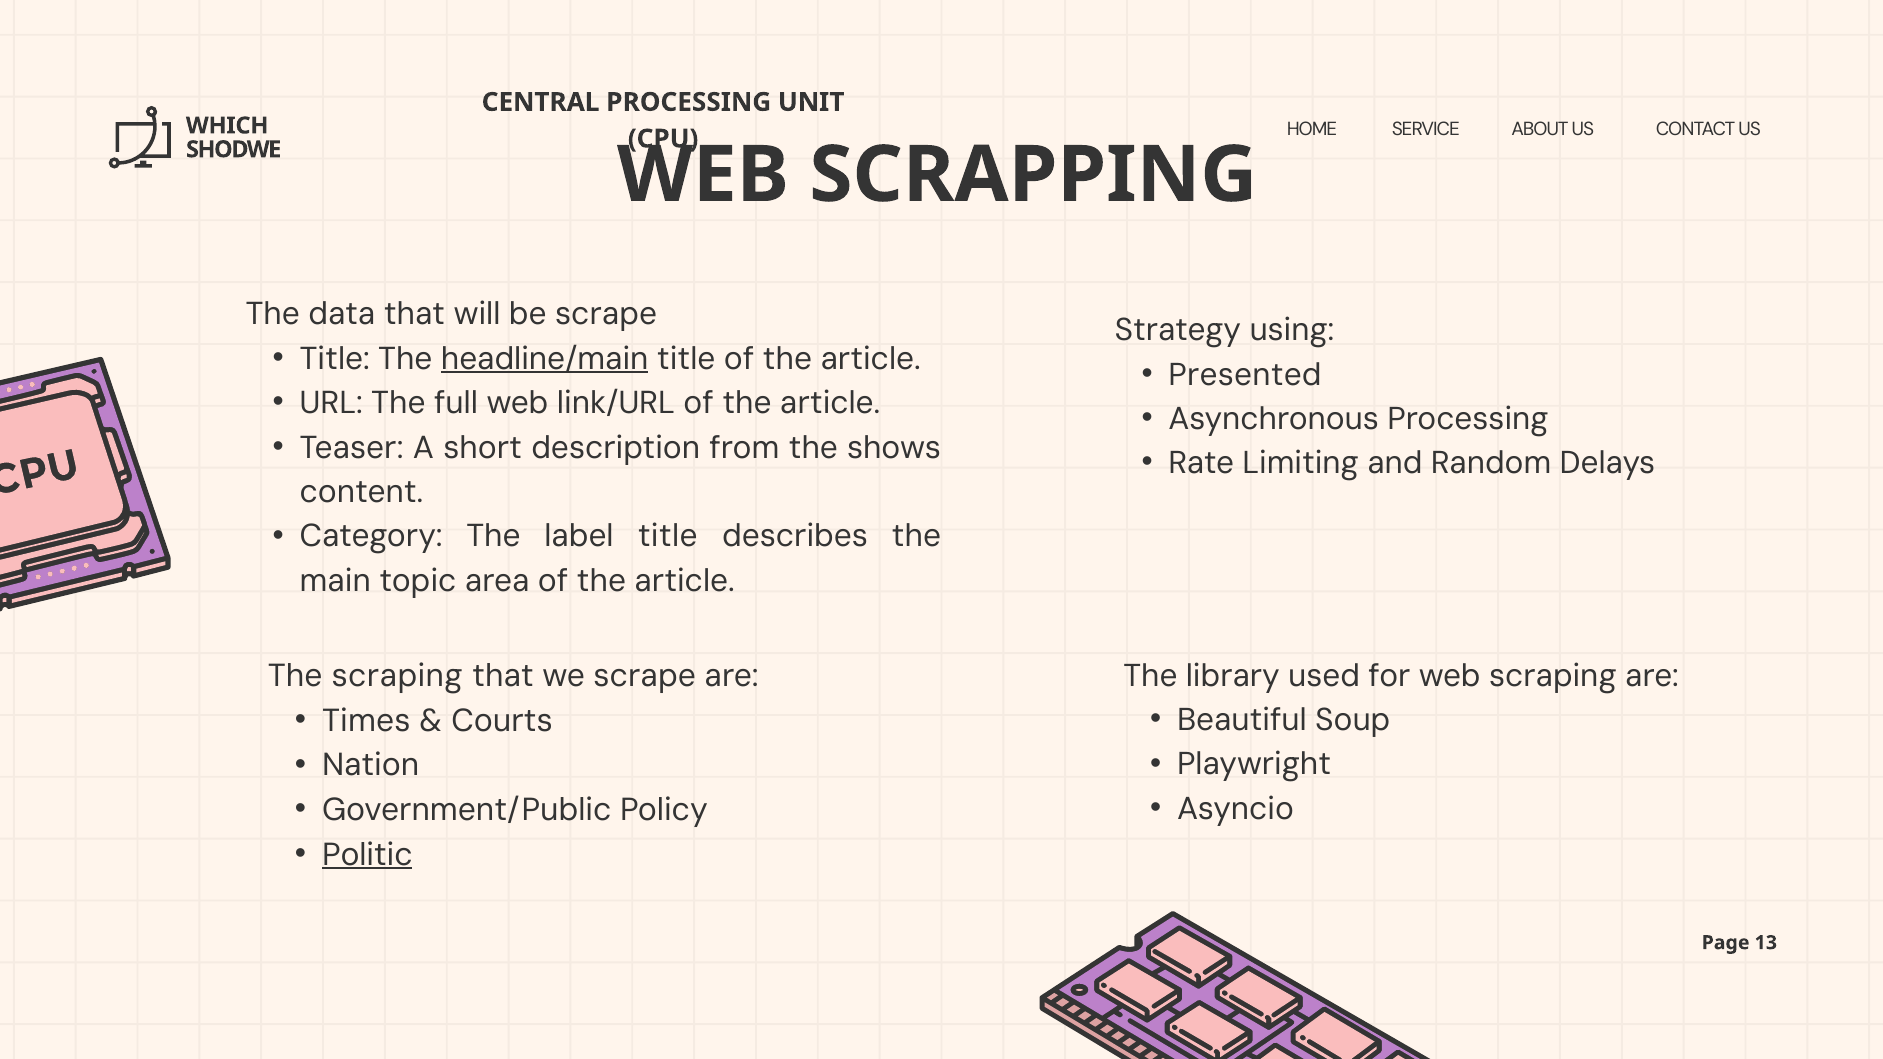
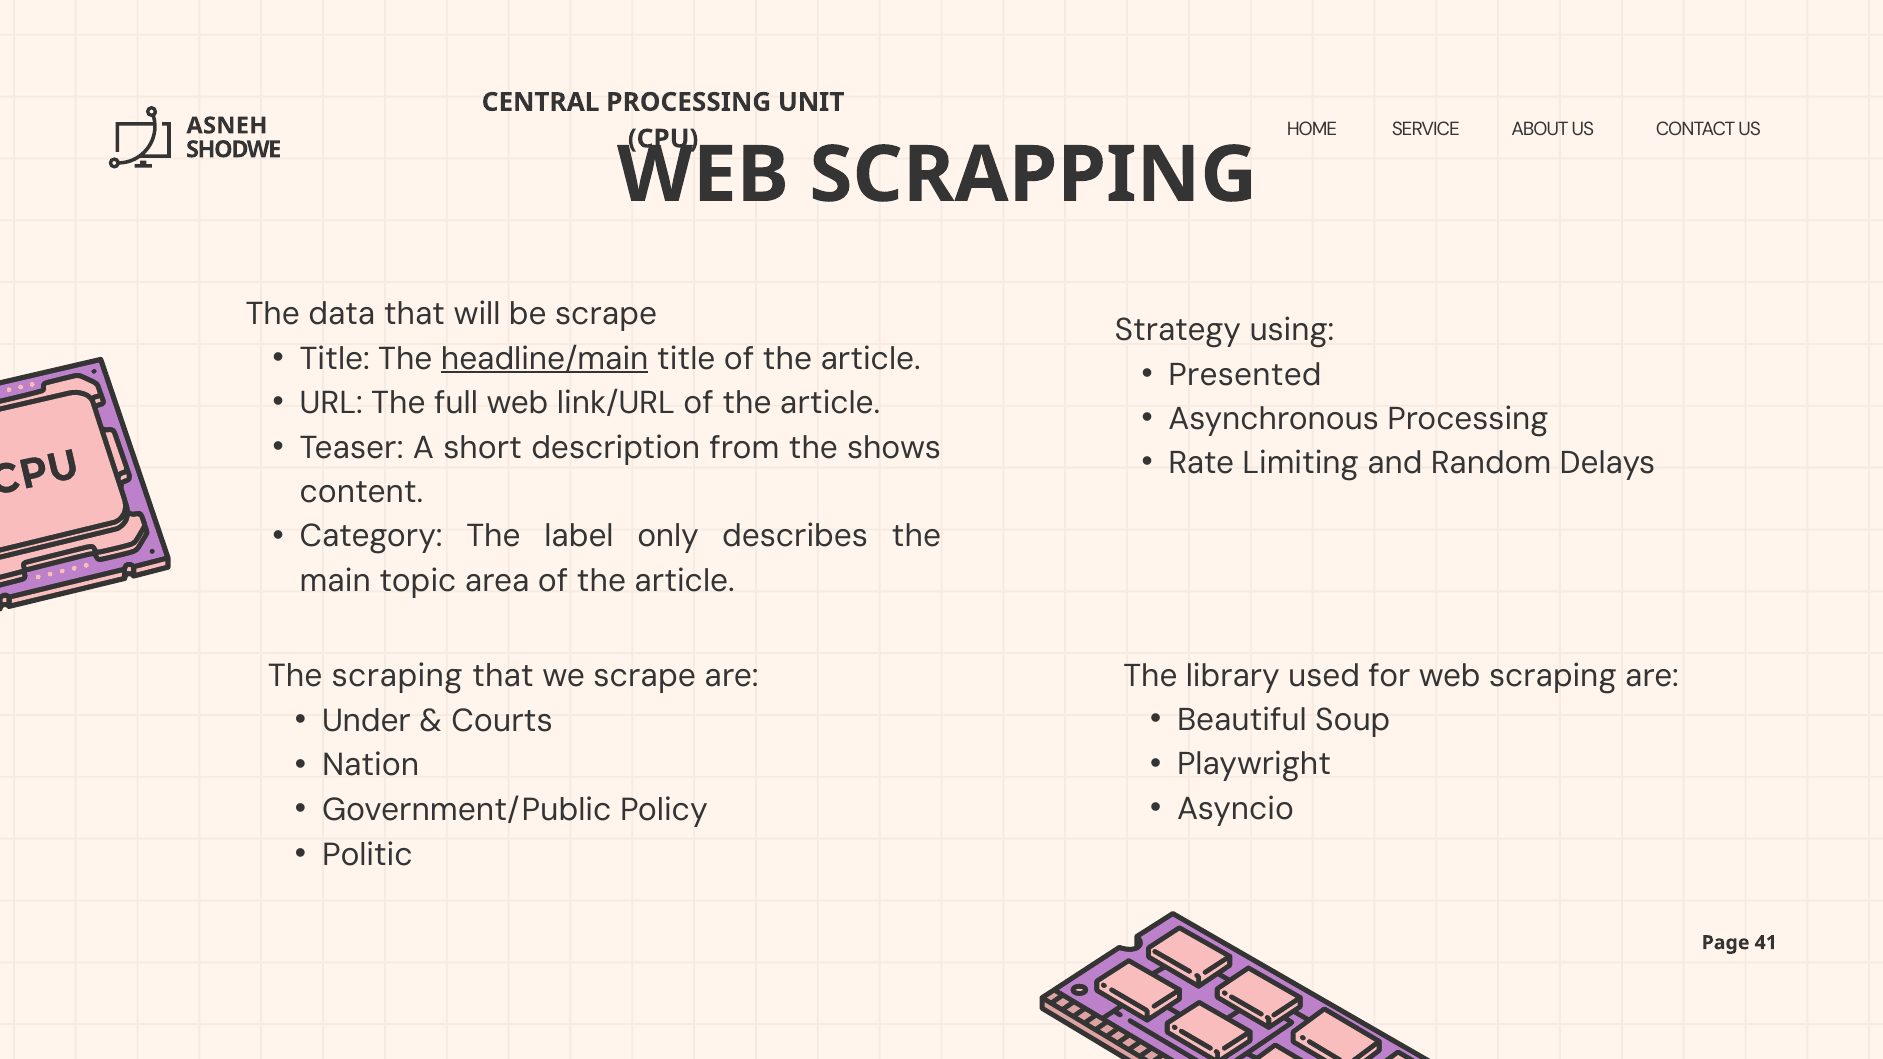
WHICH: WHICH -> ASNEH (227, 126)
label title: title -> only (668, 537)
Times: Times -> Under (367, 721)
Politic underline: present -> none (367, 855)
13: 13 -> 41 (1766, 943)
